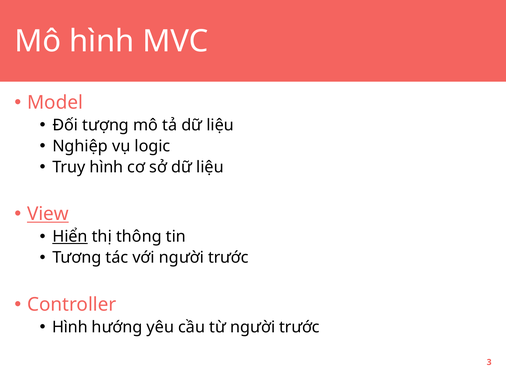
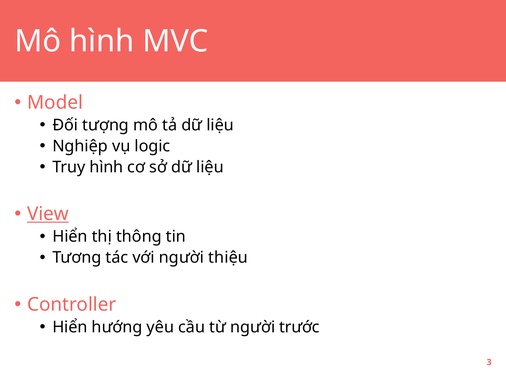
Hiển underline: present -> none (70, 236)
với người trước: trước -> thiệu (228, 257)
Hình: Hình -> Hiển (70, 327)
